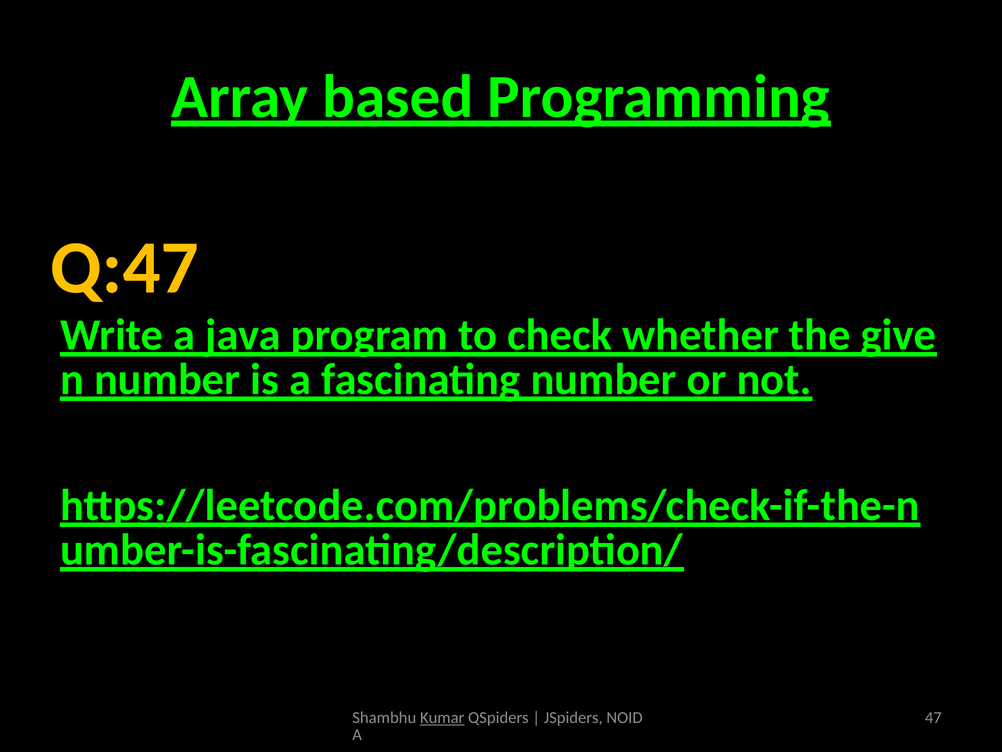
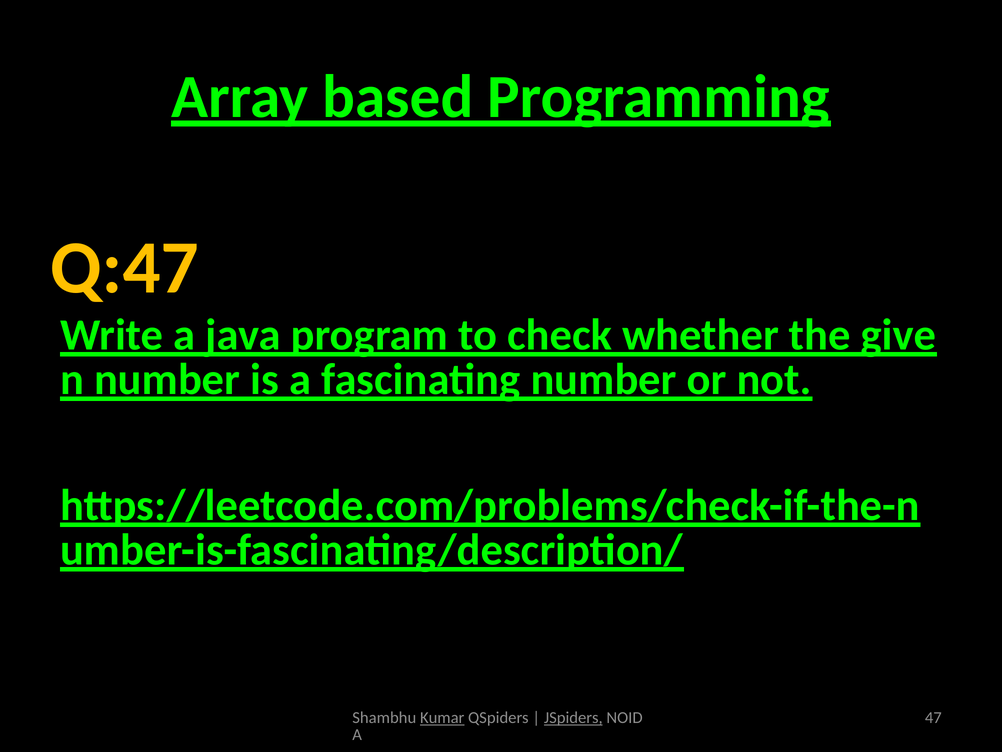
JSpiders underline: none -> present (573, 718)
